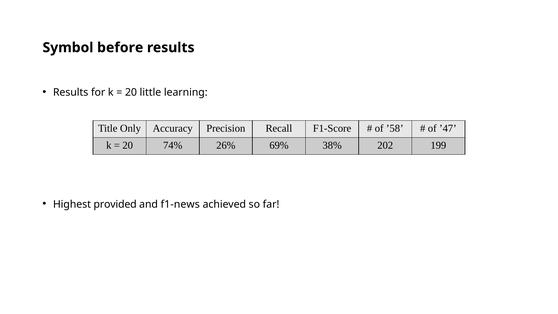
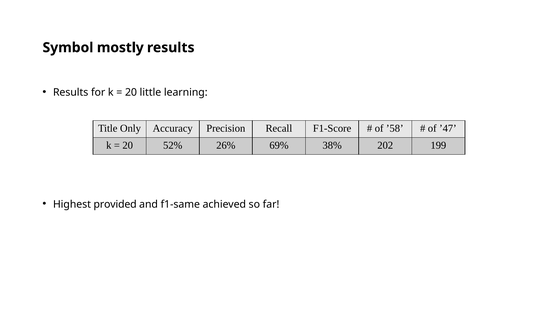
before: before -> mostly (120, 48)
74%: 74% -> 52% (173, 145)
f1-news: f1-news -> f1-same (180, 204)
